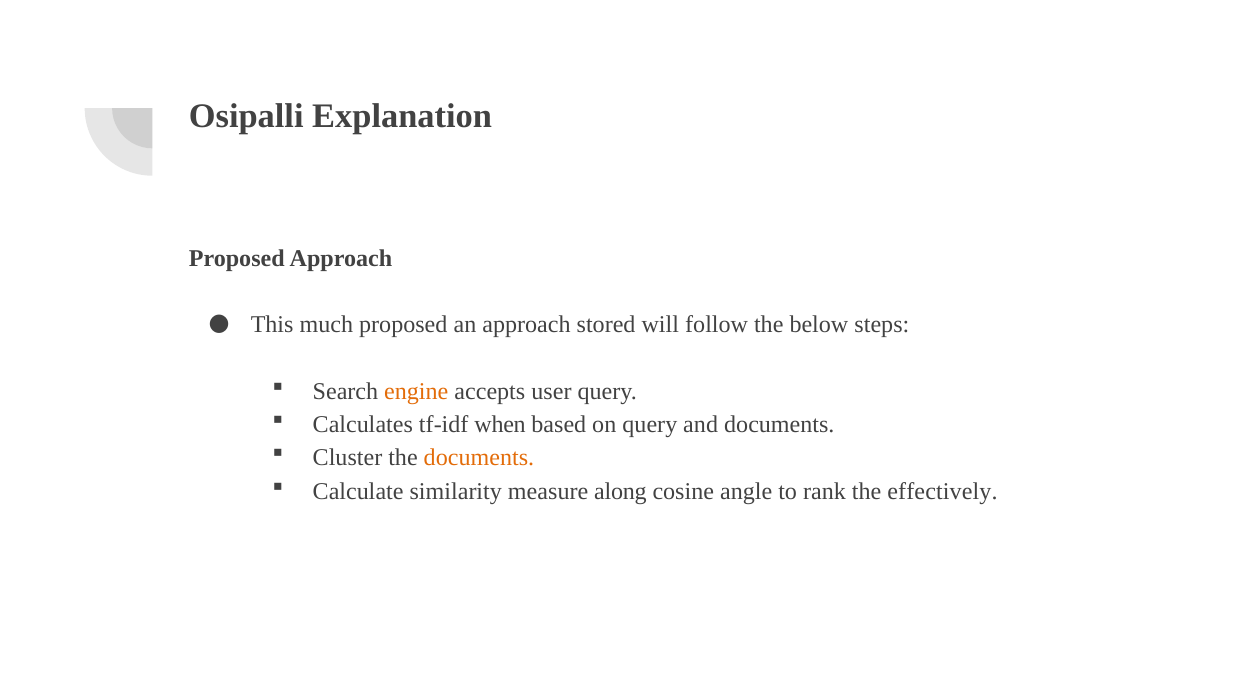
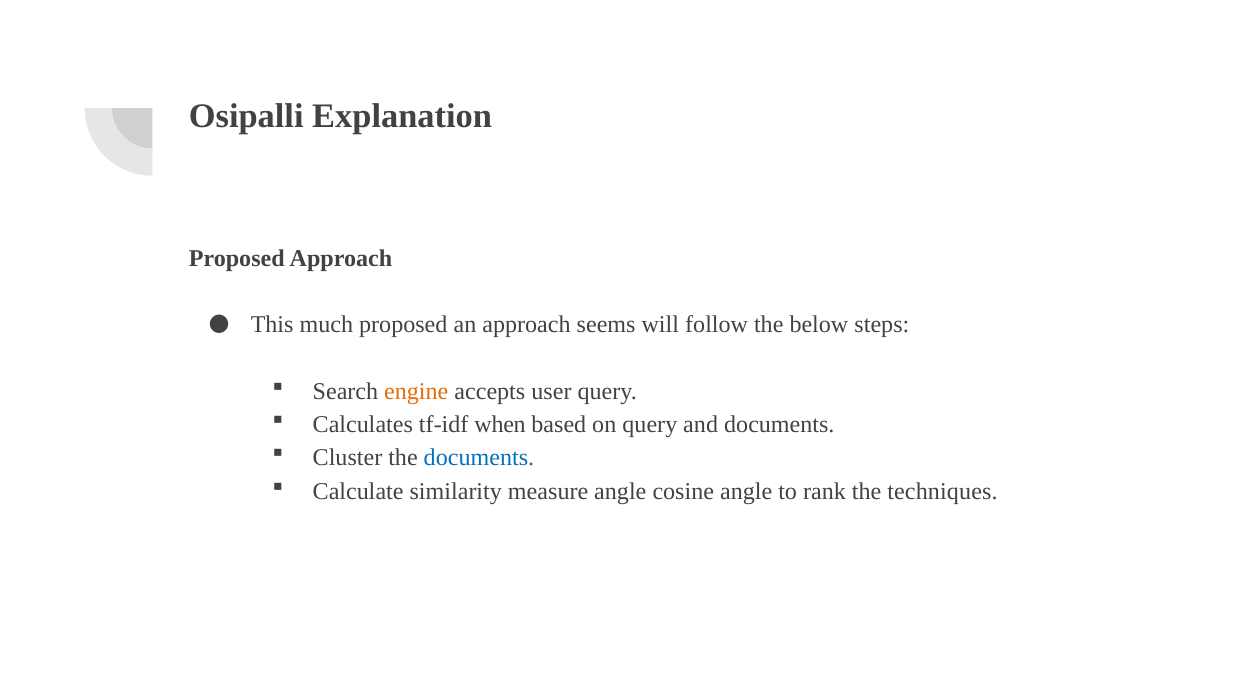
stored: stored -> seems (606, 325)
documents colour: orange -> blue (479, 458)
measure along: along -> angle (620, 491)
effectively: effectively -> techniques (943, 491)
